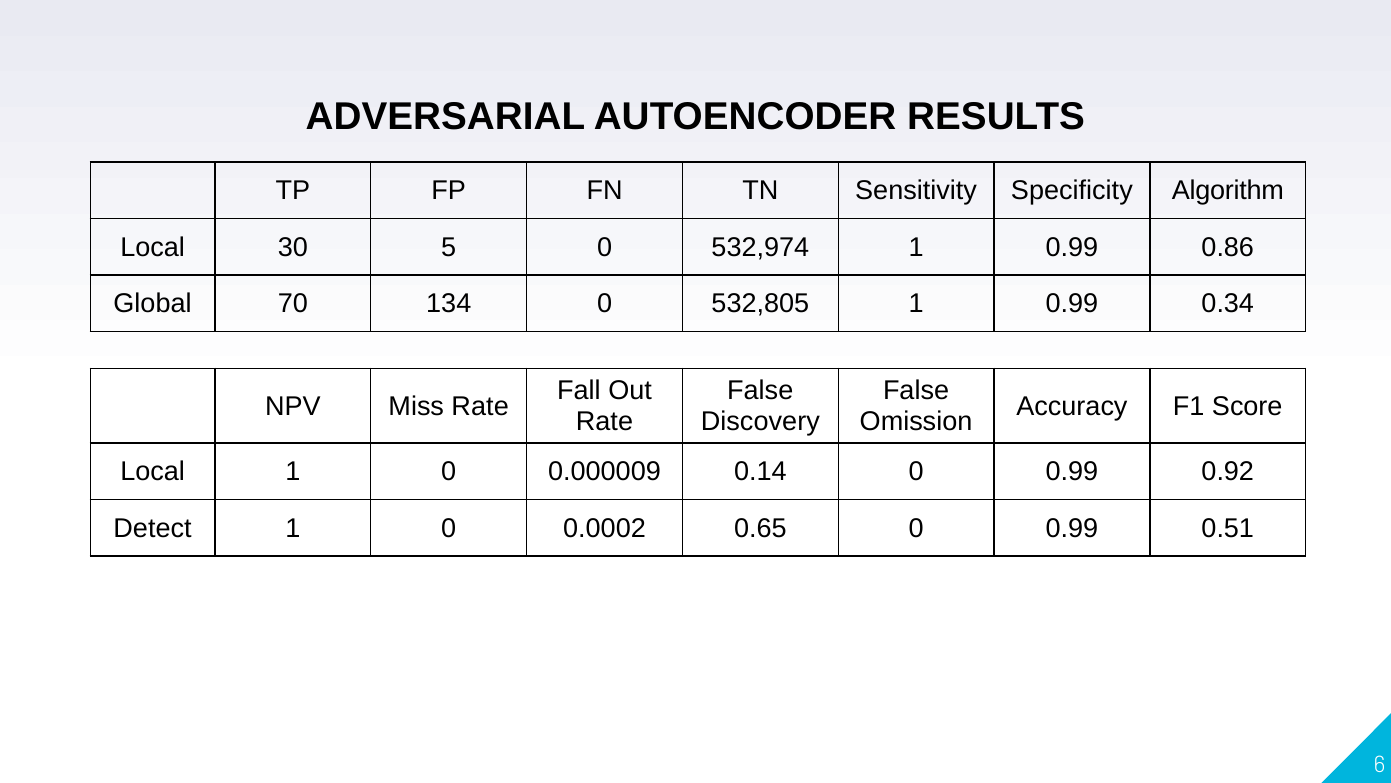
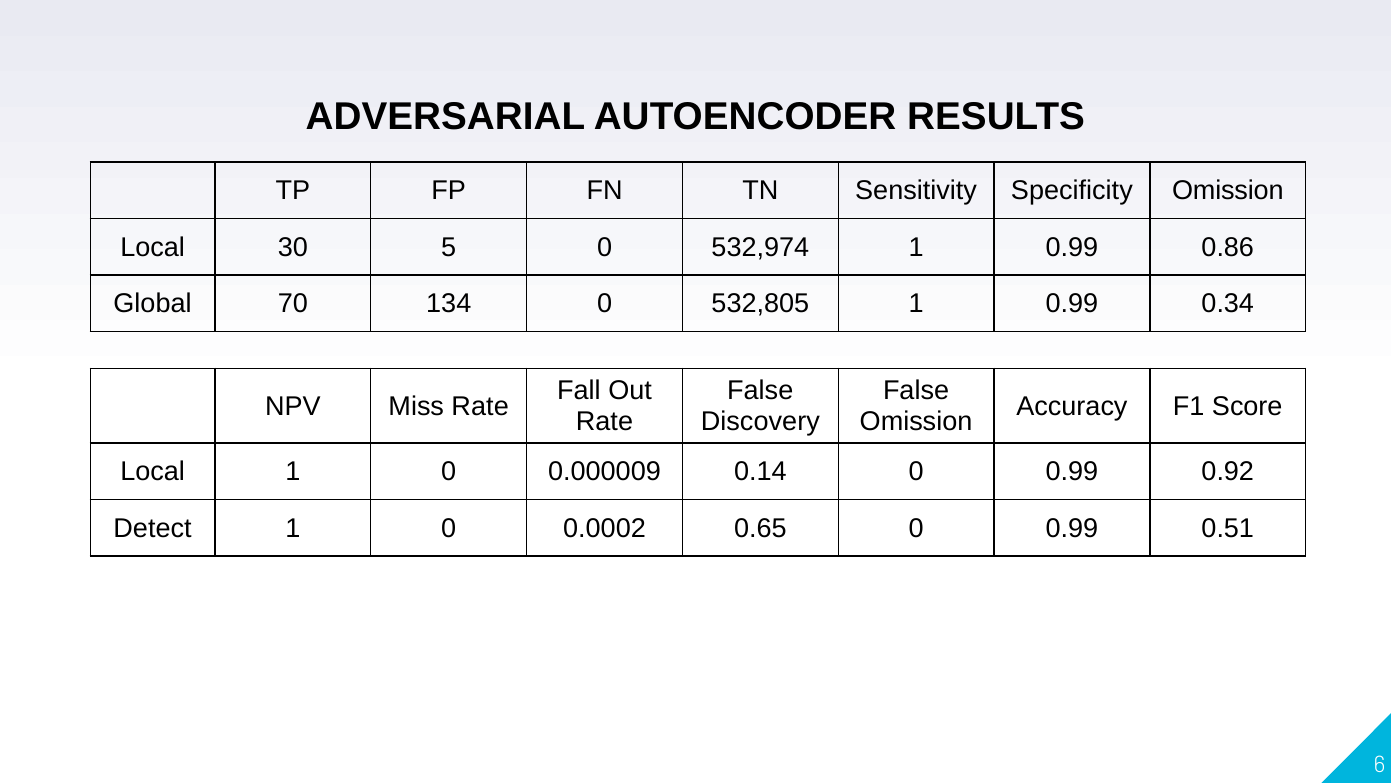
Specificity Algorithm: Algorithm -> Omission (1228, 191)
